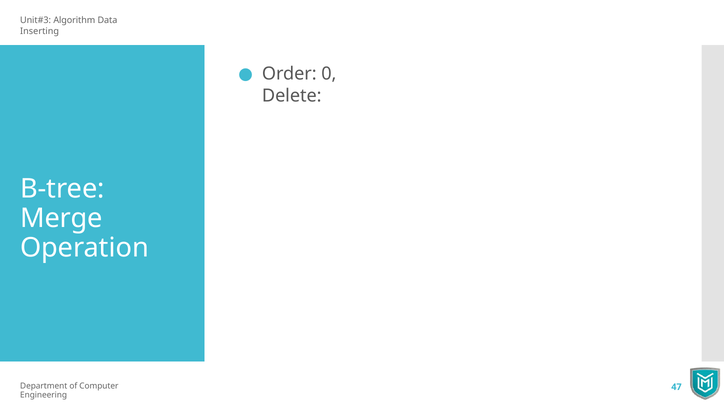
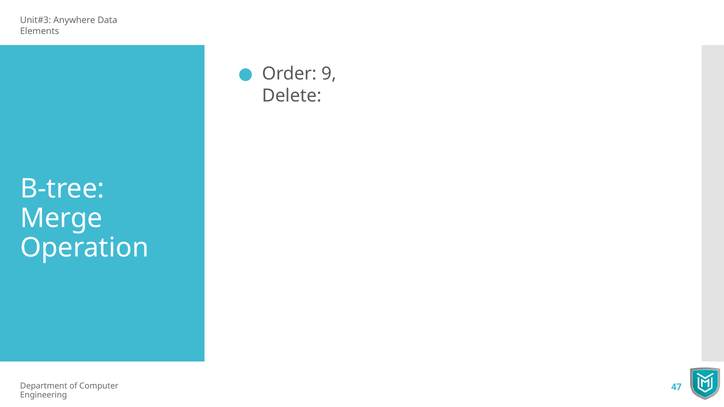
Algorithm: Algorithm -> Anywhere (74, 20)
Inserting: Inserting -> Elements (40, 31)
0: 0 -> 9 (329, 74)
